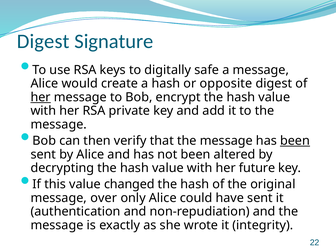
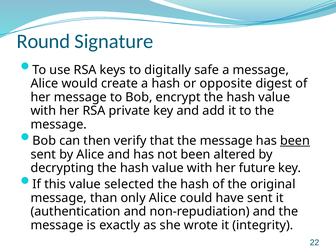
Digest: Digest -> Round (43, 41)
her underline: present -> none (41, 97)
changed: changed -> selected (129, 184)
over: over -> than (104, 198)
